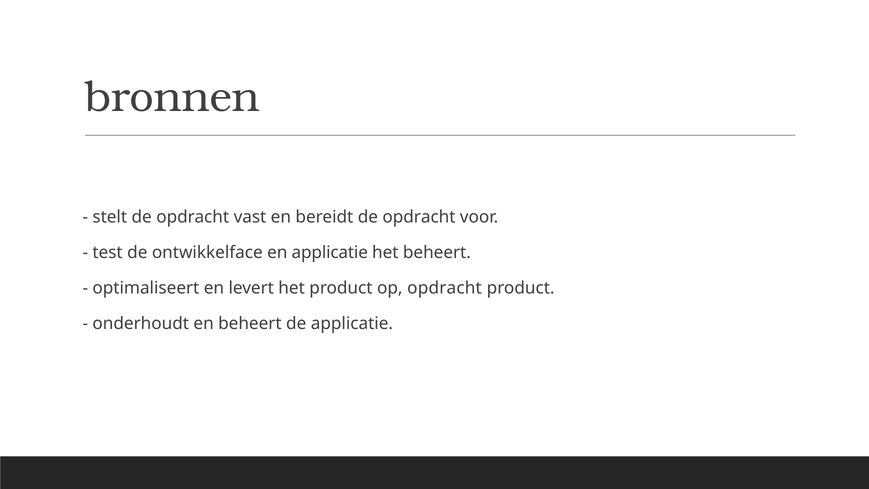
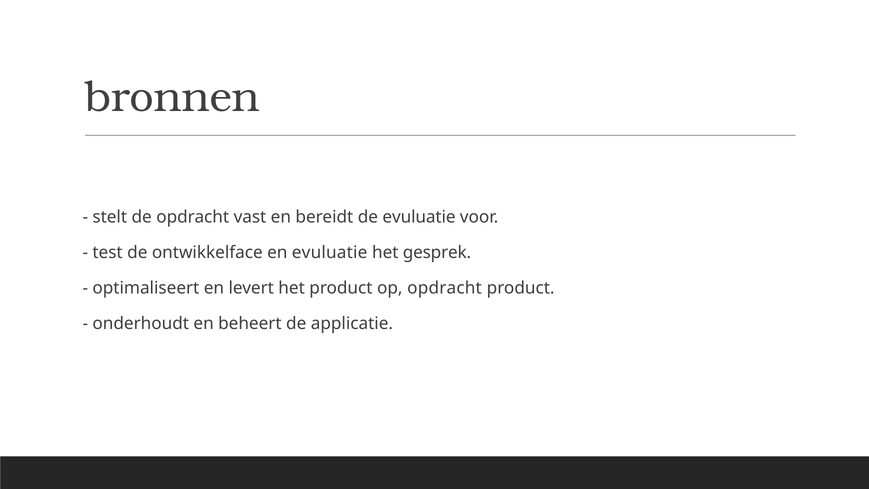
bereidt de opdracht: opdracht -> evuluatie (419, 217)
en applicatie: applicatie -> evuluatie (330, 253)
het beheert: beheert -> gesprek (437, 253)
